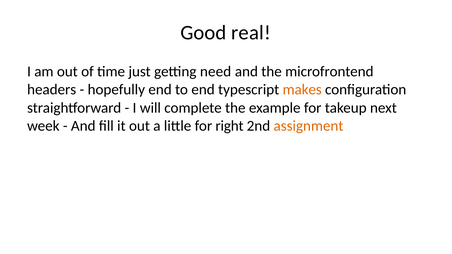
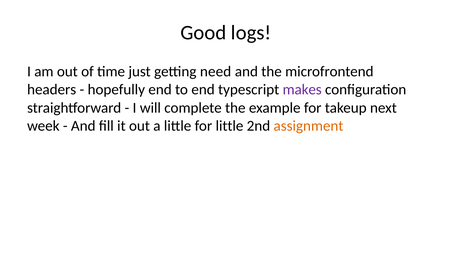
real: real -> logs (251, 33)
makes colour: orange -> purple (302, 90)
for right: right -> little (229, 126)
